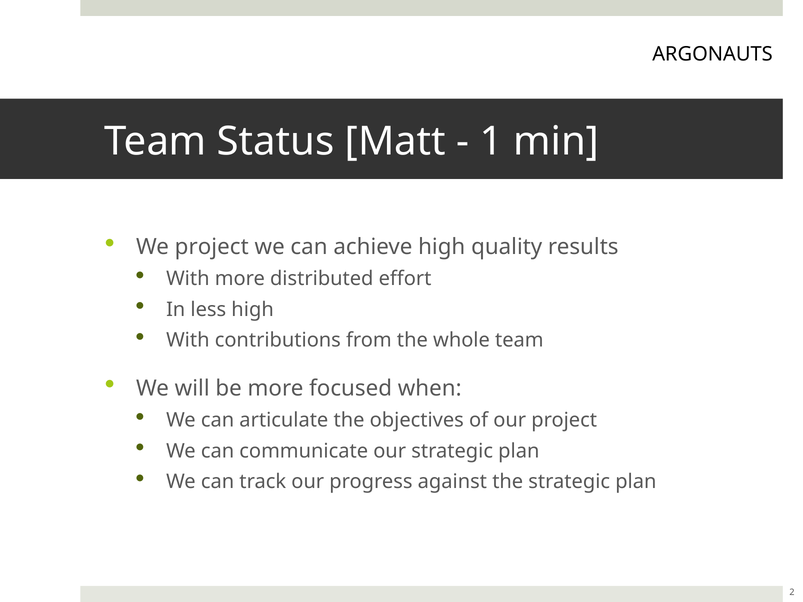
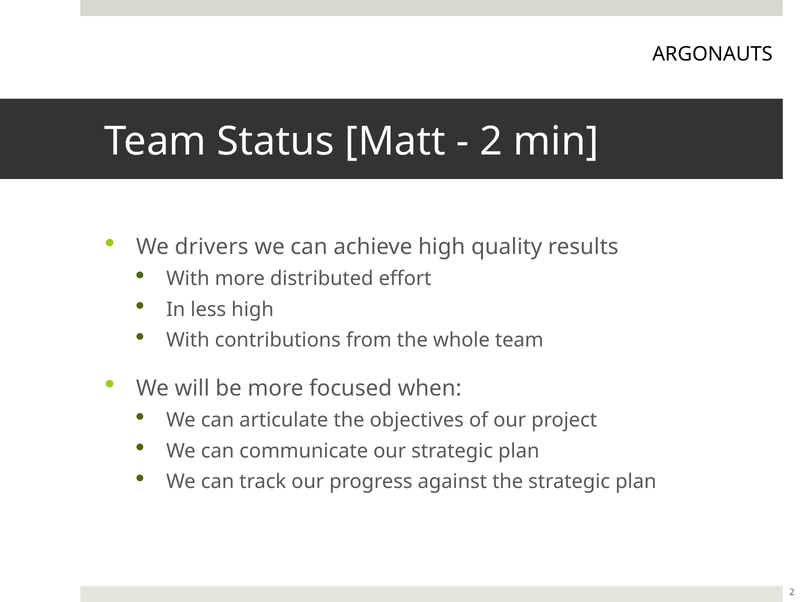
1: 1 -> 2 (491, 142)
We project: project -> drivers (212, 247)
